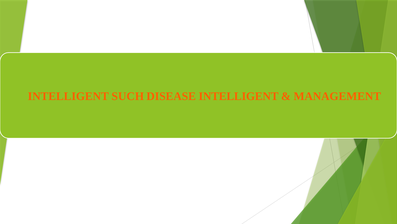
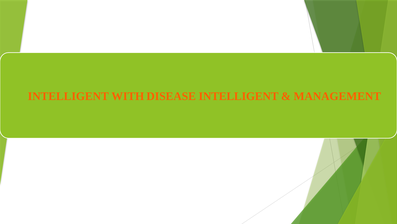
SUCH: SUCH -> WITH (128, 96)
